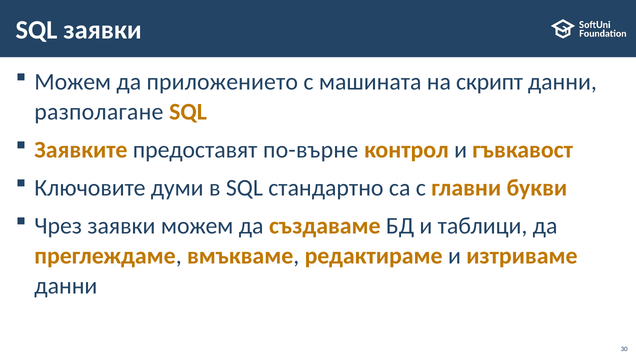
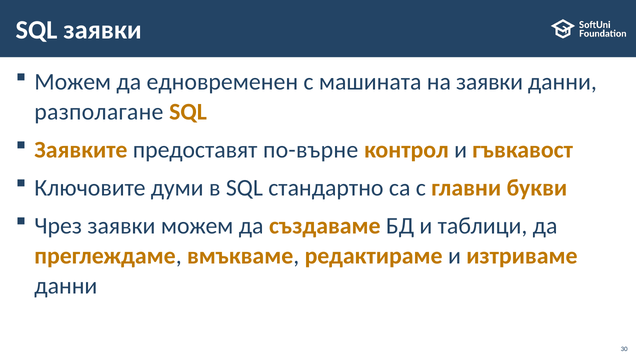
приложението: приложението -> едновременен (222, 82)
на скрипт: скрипт -> заявки (490, 82)
